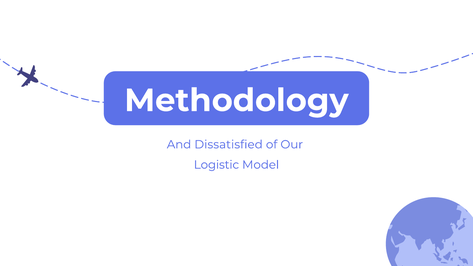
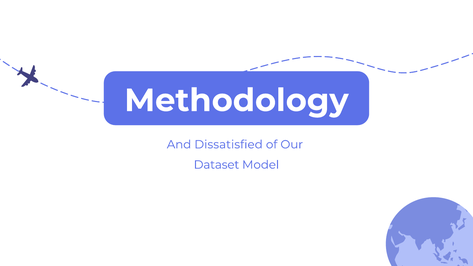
Logistic: Logistic -> Dataset (216, 165)
